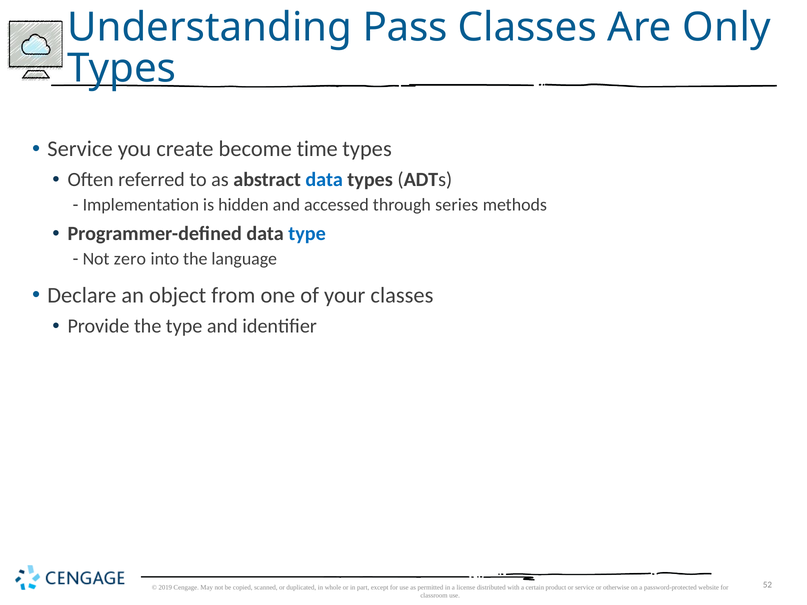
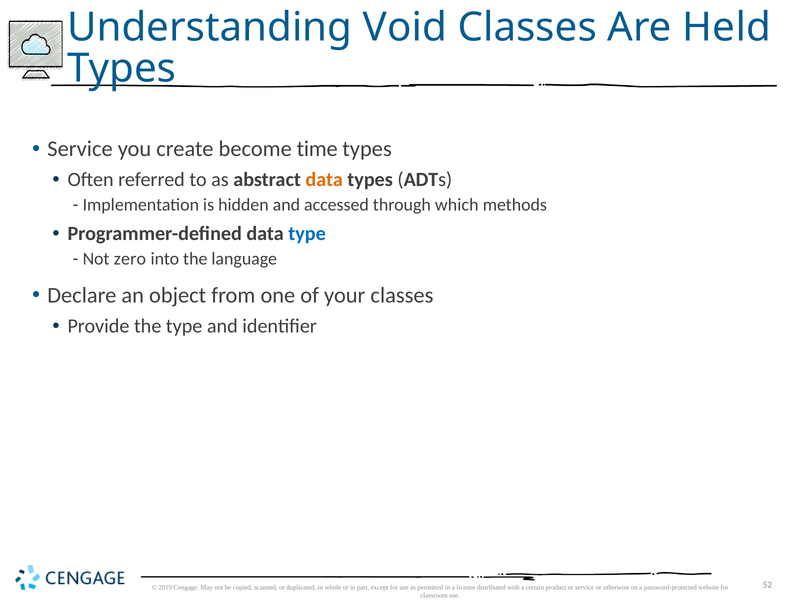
Pass: Pass -> Void (405, 27)
Only: Only -> Held (727, 27)
data colour: blue -> orange (324, 180)
series: series -> which (457, 205)
